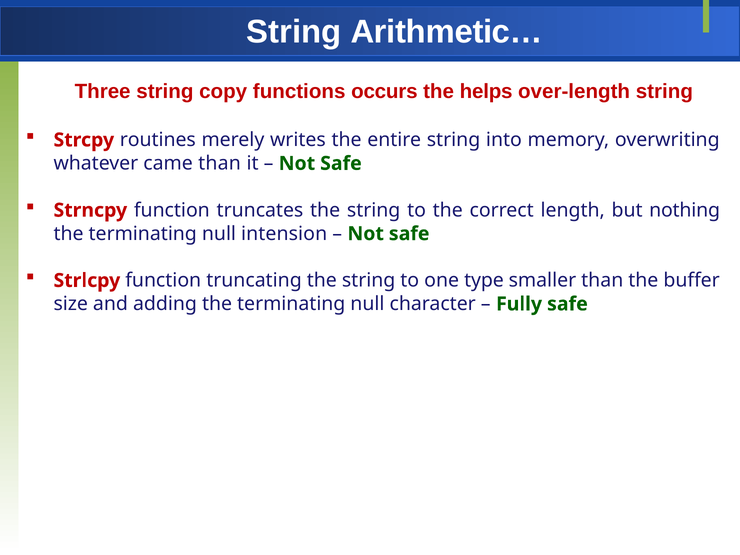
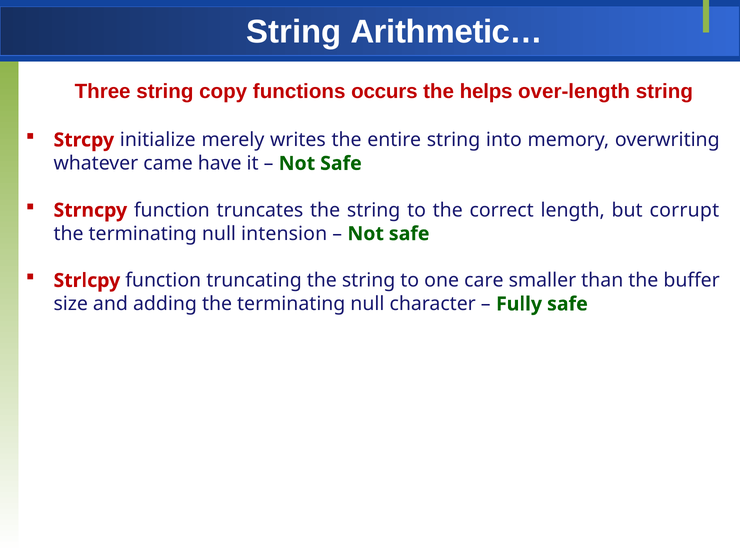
routines: routines -> initialize (158, 140)
came than: than -> have (220, 163)
nothing: nothing -> corrupt (684, 210)
type: type -> care (484, 281)
